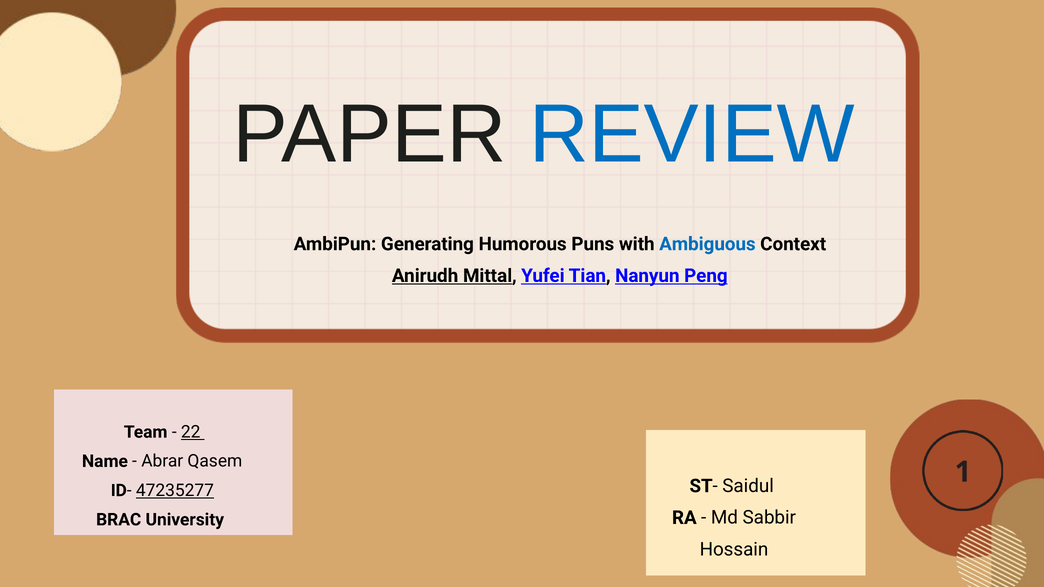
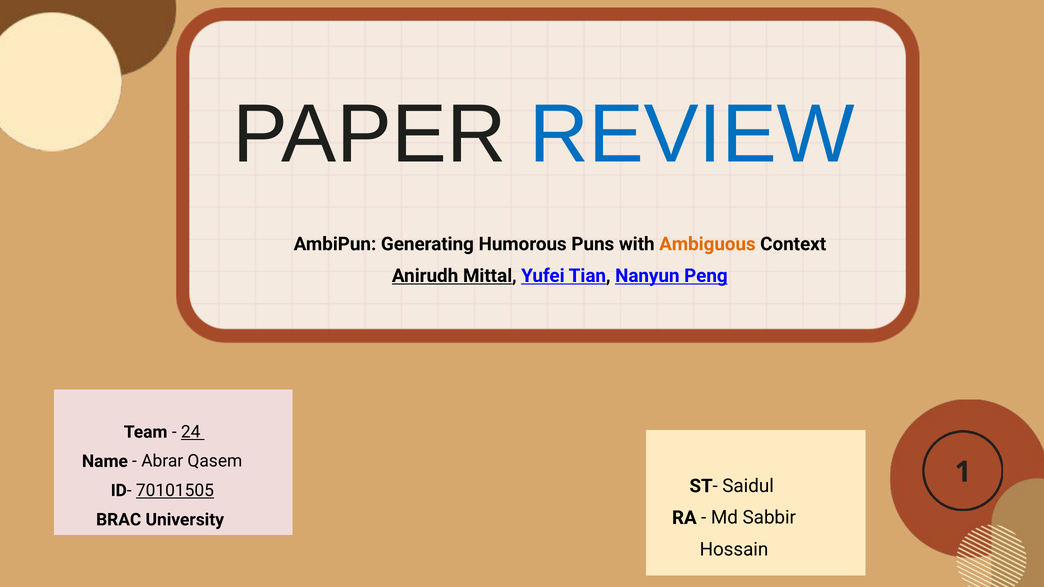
Ambiguous colour: blue -> orange (707, 244)
22: 22 -> 24 (191, 432)
47235277: 47235277 -> 70101505 (175, 491)
